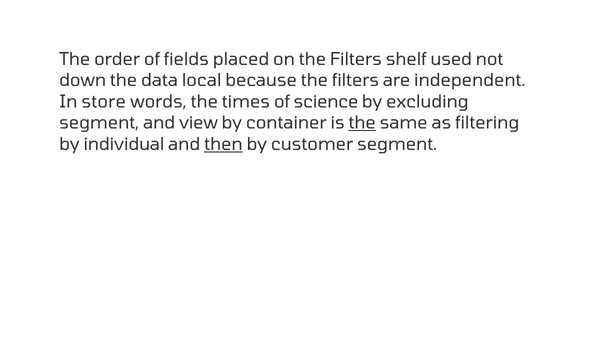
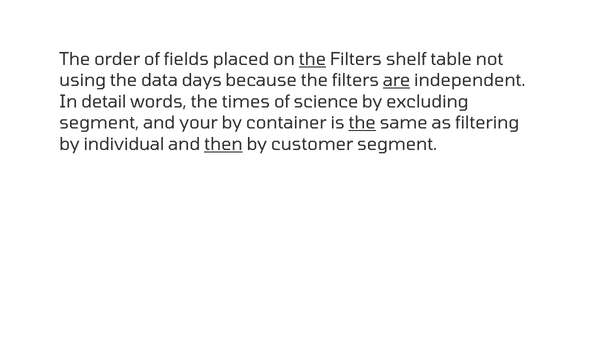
the underline: none -> present (312, 59)
used: used -> table (451, 59)
down: down -> using (83, 81)
local: local -> days (202, 81)
are underline: none -> present (397, 81)
store: store -> detail (104, 102)
view: view -> your (198, 123)
